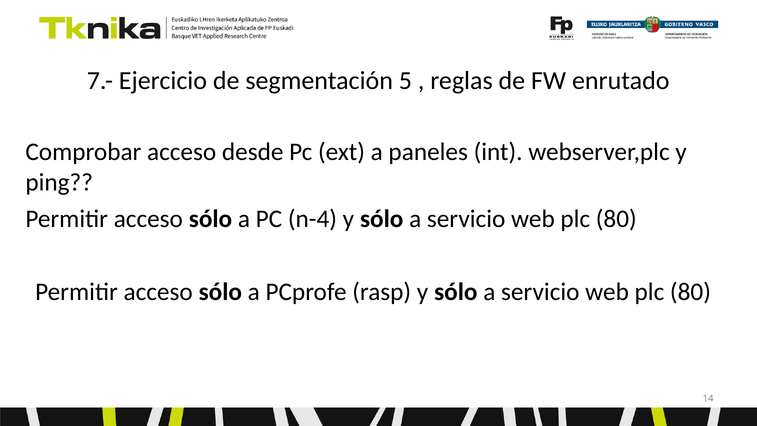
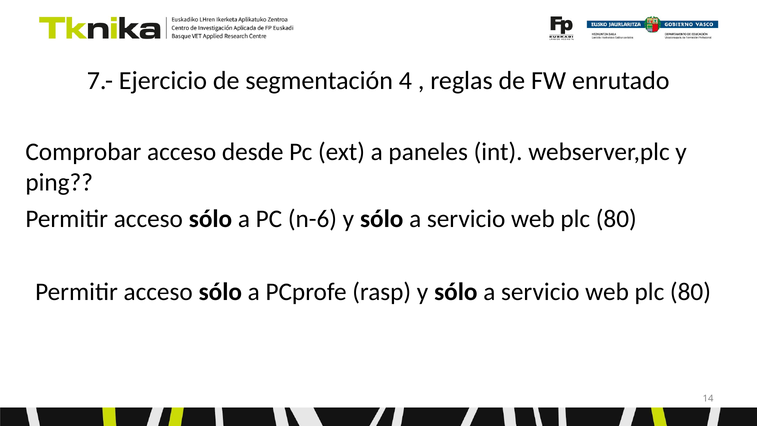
5: 5 -> 4 (405, 81)
n-4: n-4 -> n-6 (312, 219)
